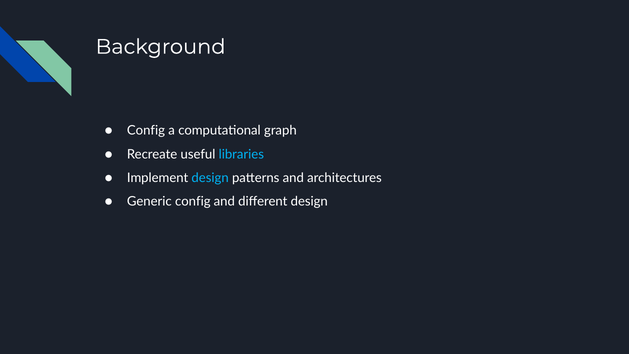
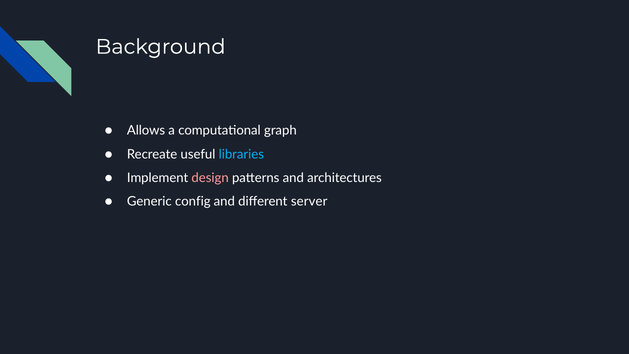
Config: Config -> Allows (146, 131)
design colour: light blue -> pink (210, 178)
different design: design -> server (309, 201)
